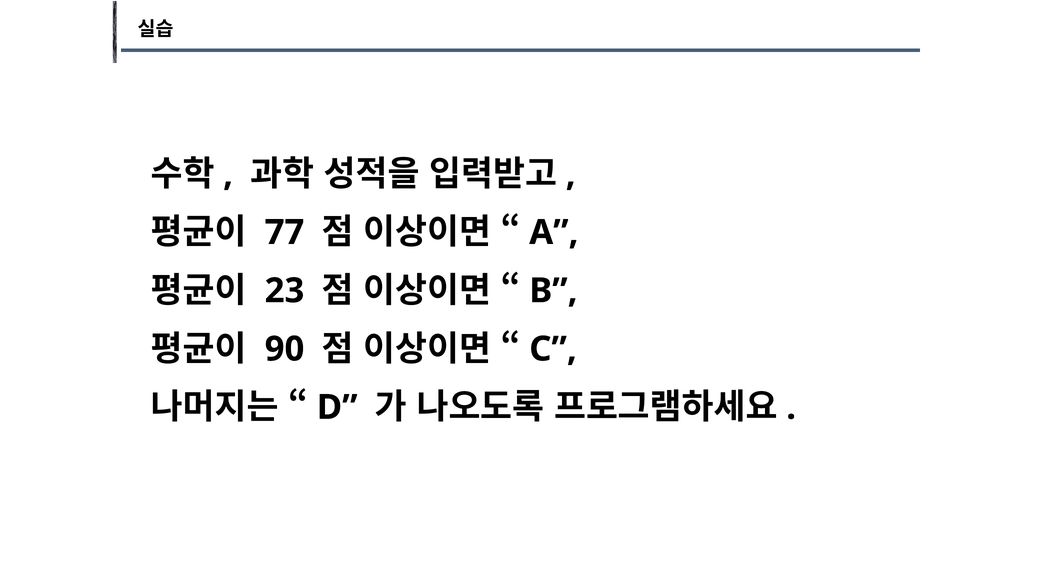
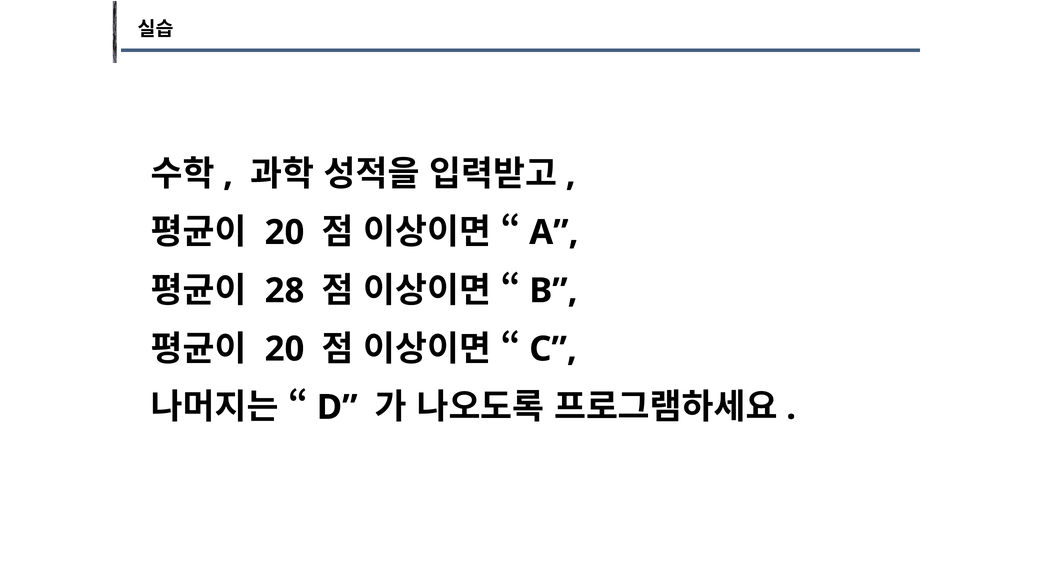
77: 77 -> 20 (285, 232)
23: 23 -> 28 (285, 291)
90: 90 -> 20 (285, 349)
